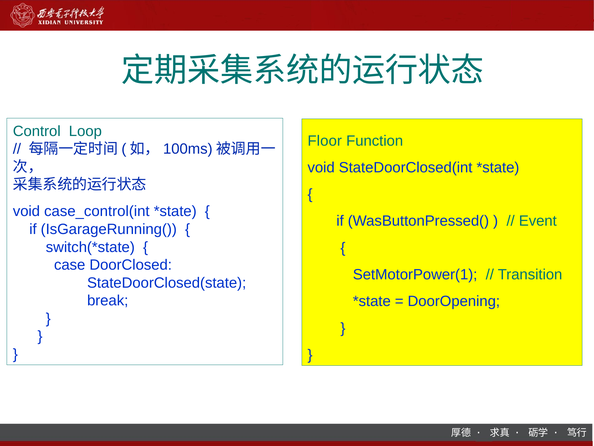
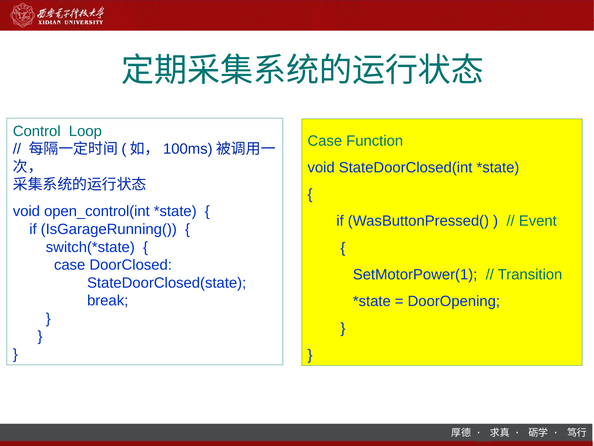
Floor: Floor -> Case (325, 141)
case_control(int: case_control(int -> open_control(int (97, 211)
